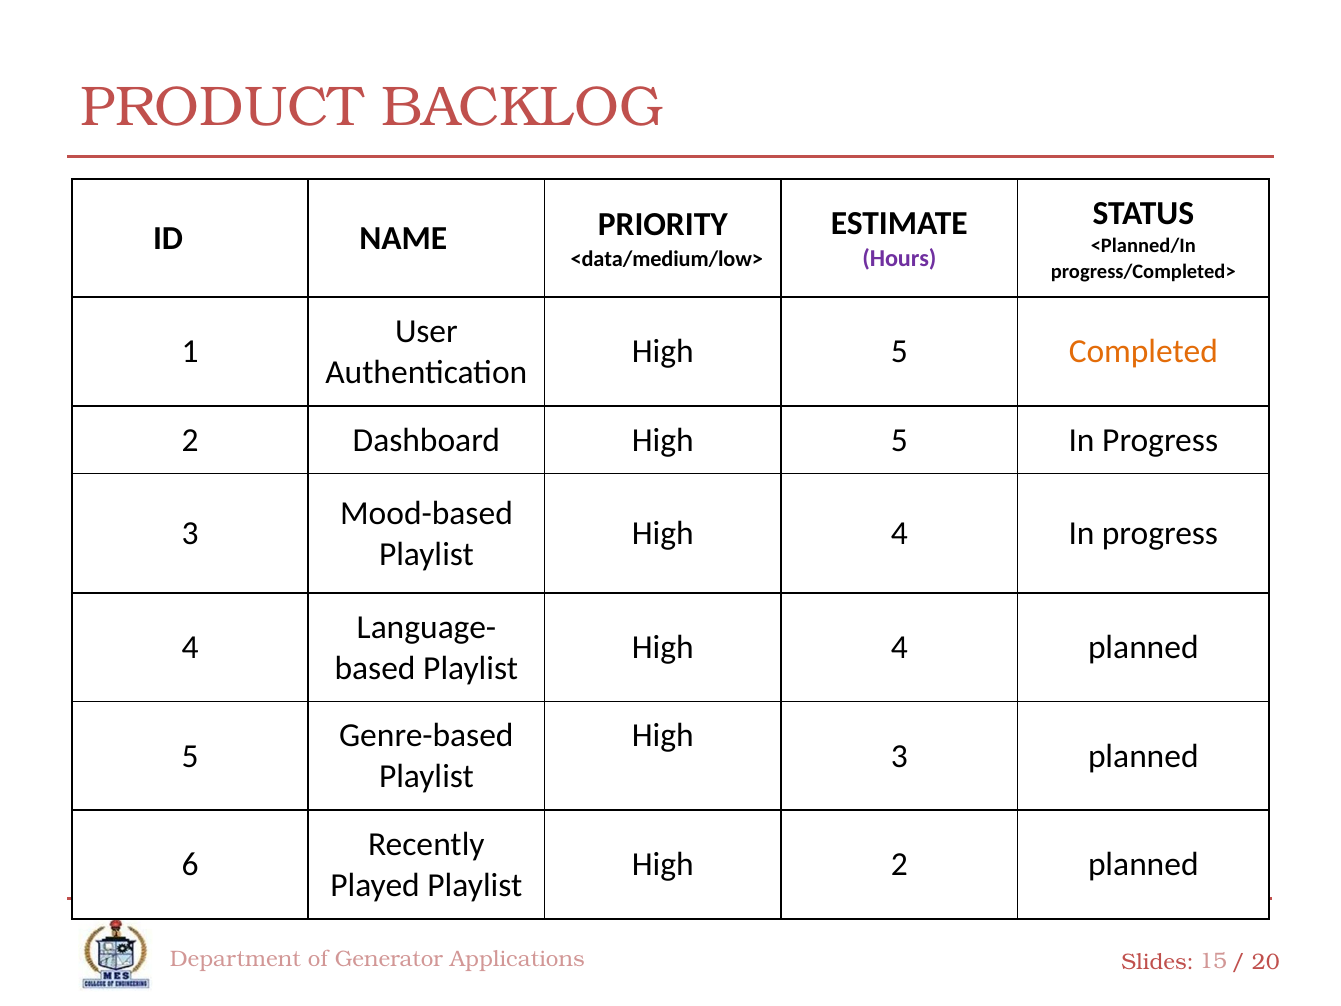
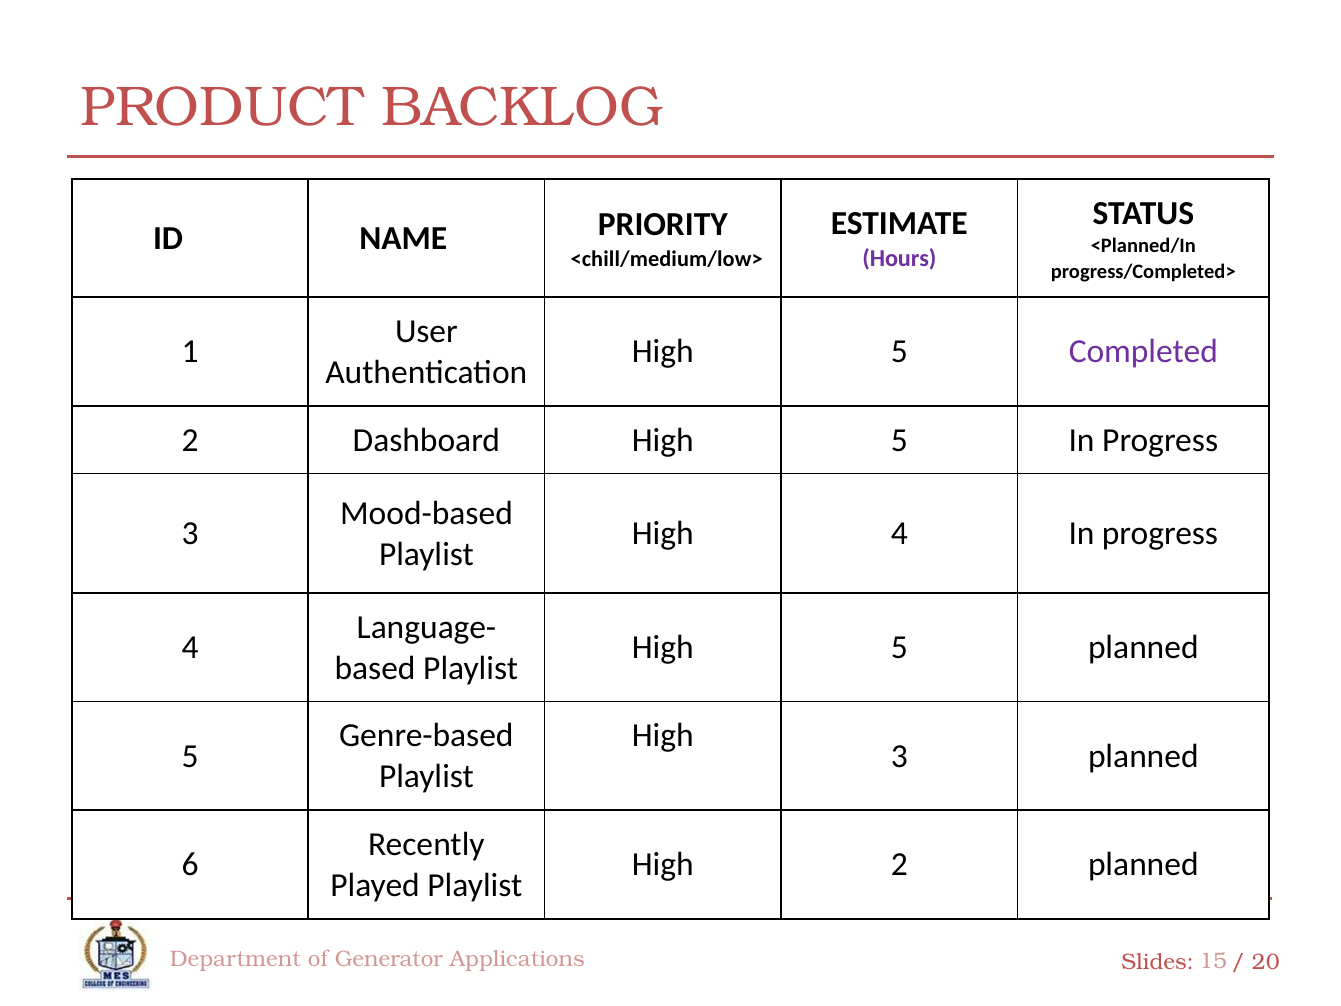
<data/medium/low>: <data/medium/low> -> <chill/medium/low> (667, 259)
Completed colour: orange -> purple (1143, 352)
4: 4 -> 5 (899, 648)
